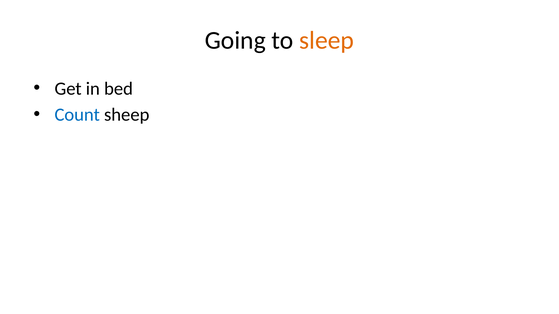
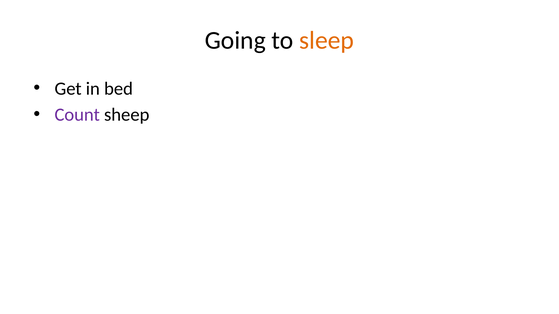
Count colour: blue -> purple (77, 115)
